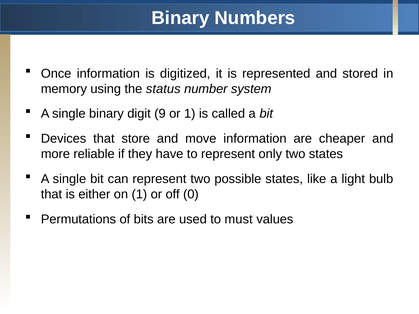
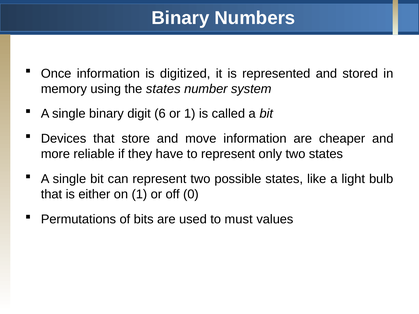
the status: status -> states (163, 89)
9: 9 -> 6 (160, 114)
